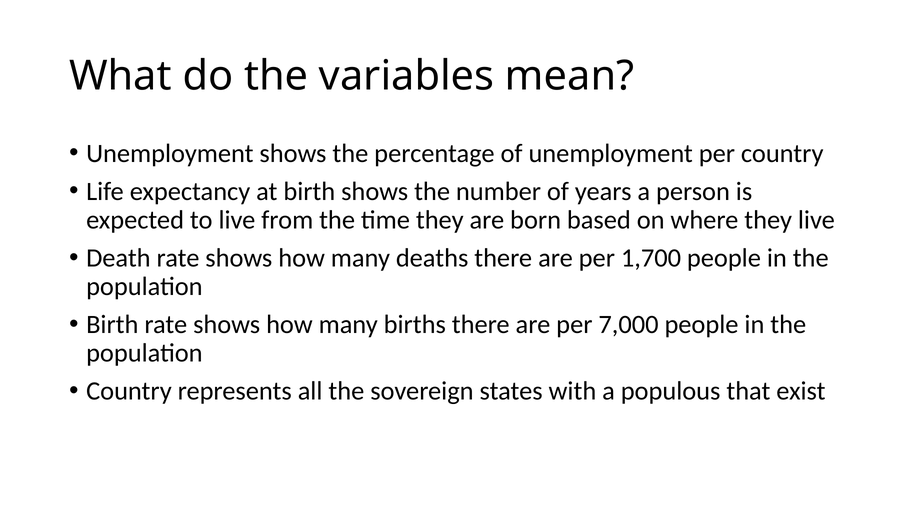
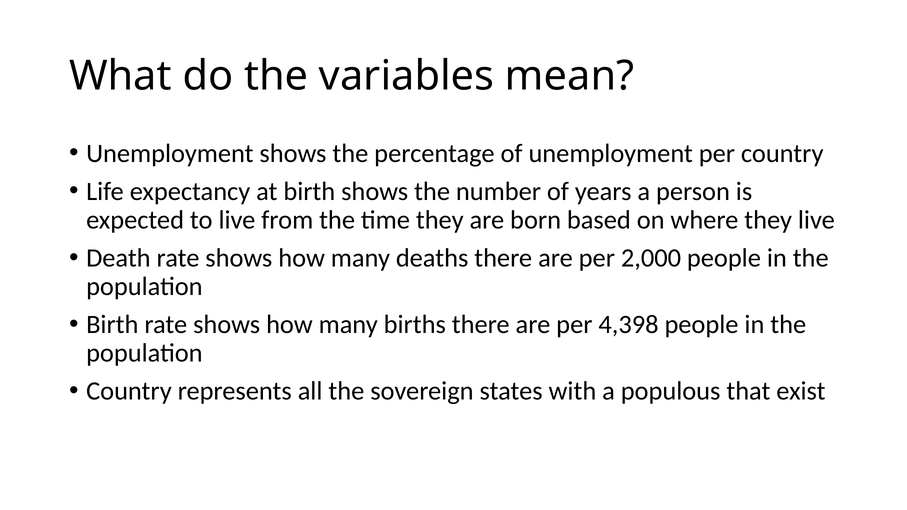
1,700: 1,700 -> 2,000 (651, 258)
7,000: 7,000 -> 4,398 (628, 325)
